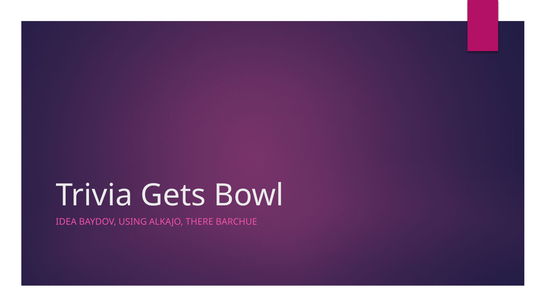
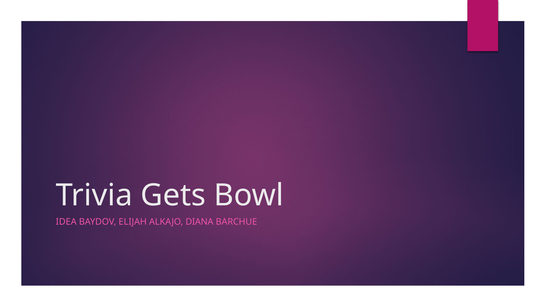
USING: USING -> ELIJAH (133, 222)
THERE: THERE -> DIANA (199, 222)
